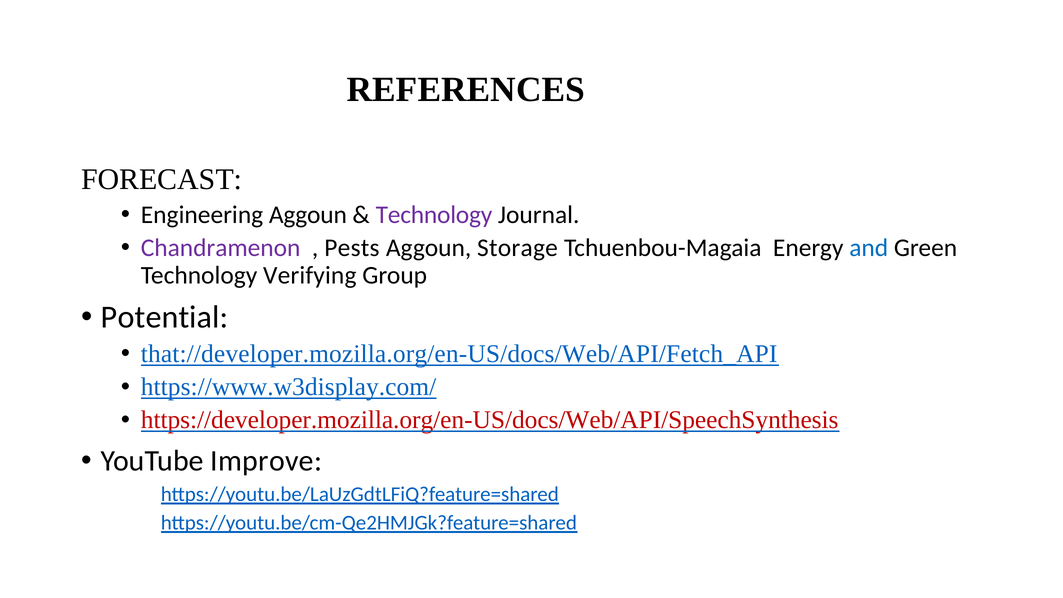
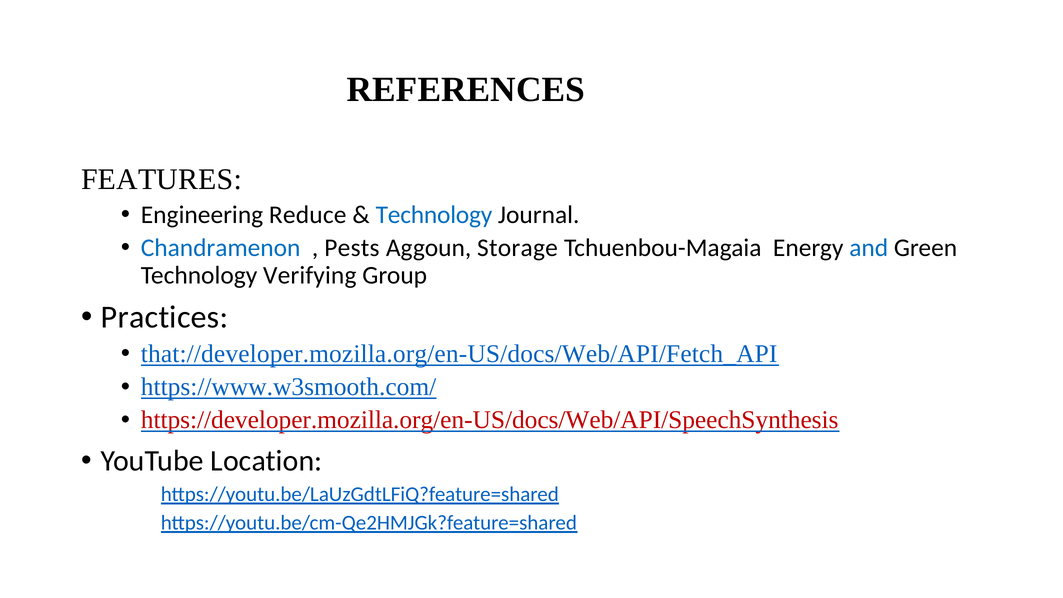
FORECAST: FORECAST -> FEATURES (161, 179)
Engineering Aggoun: Aggoun -> Reduce (308, 215)
Technology colour: purple -> blue (434, 215)
Chandramenon colour: purple -> blue (221, 248)
Potential: Potential -> Practices (165, 317)
https://www.w3display.com/: https://www.w3display.com/ -> https://www.w3smooth.com/ (289, 387)
Improve: Improve -> Location (266, 461)
